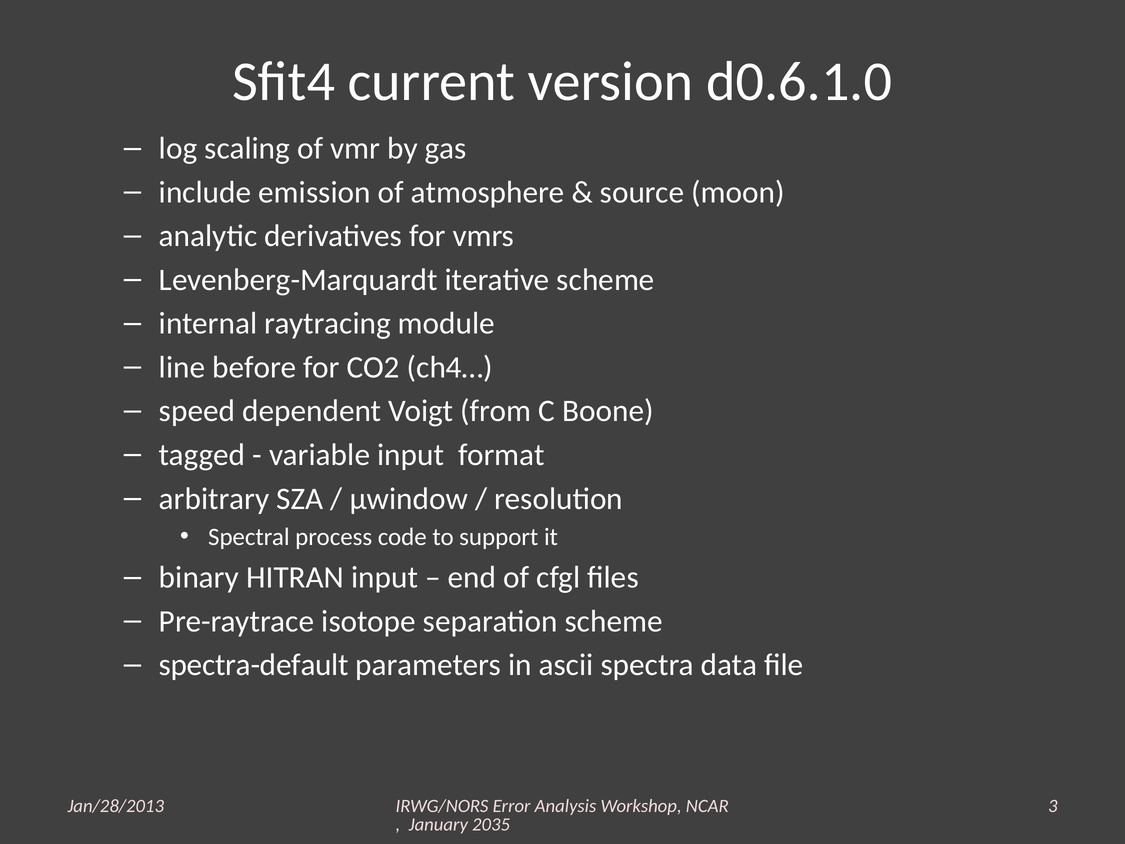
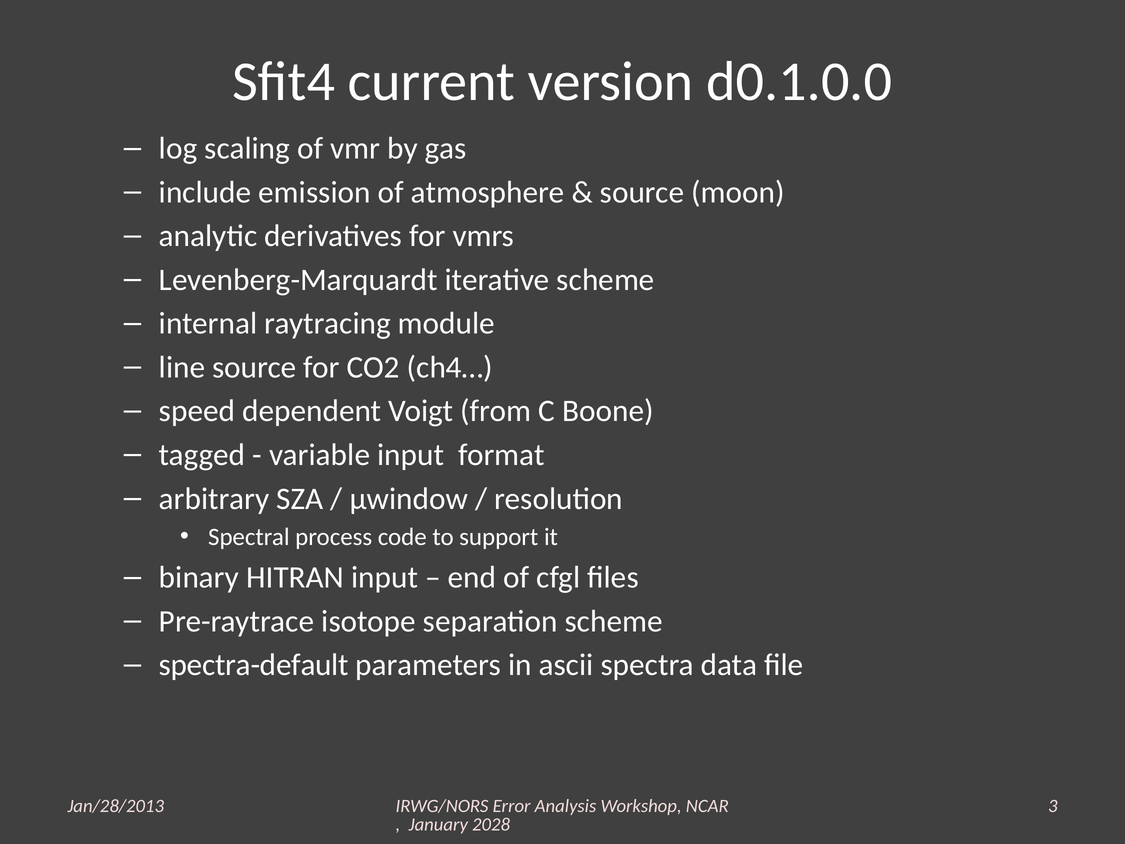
d0.6.1.0: d0.6.1.0 -> d0.1.0.0 (799, 82)
line before: before -> source (254, 367)
2035: 2035 -> 2028 (491, 824)
